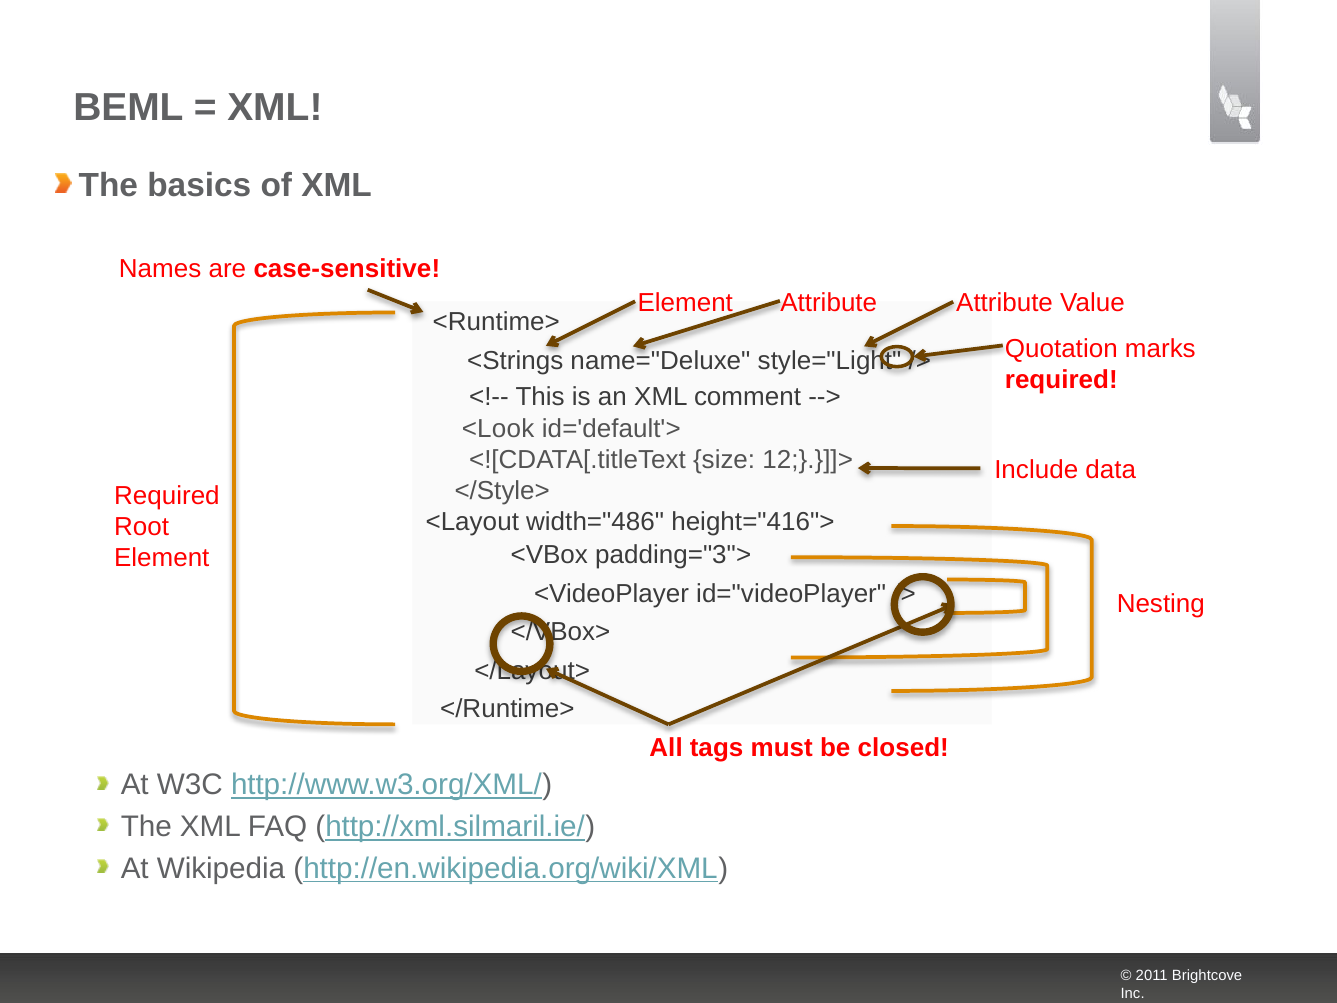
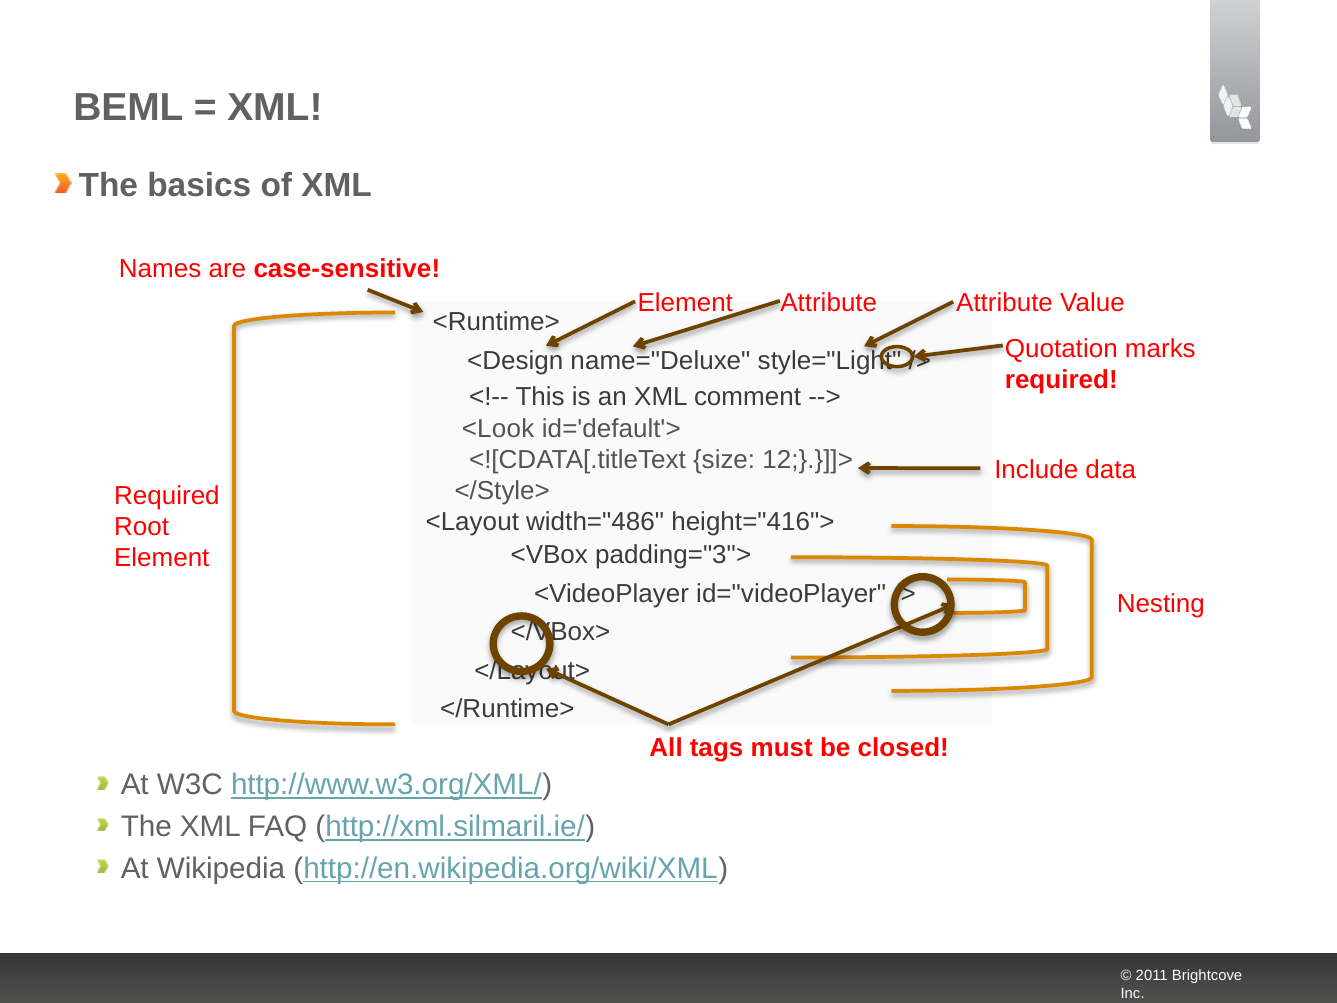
<Strings: <Strings -> <Design (515, 360)
